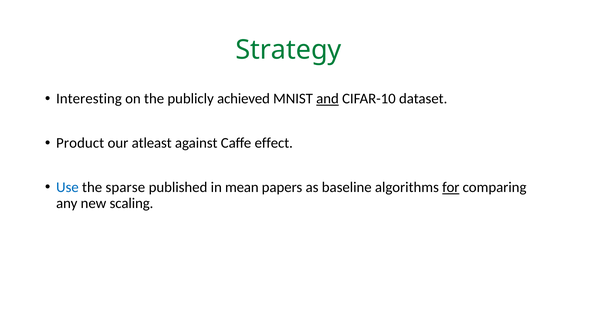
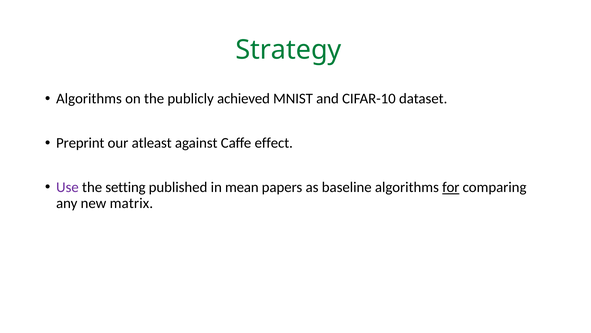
Interesting: Interesting -> Algorithms (89, 99)
and underline: present -> none (327, 99)
Product: Product -> Preprint (80, 143)
Use colour: blue -> purple (67, 187)
sparse: sparse -> setting (125, 187)
scaling: scaling -> matrix (131, 203)
